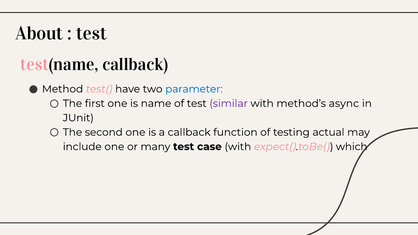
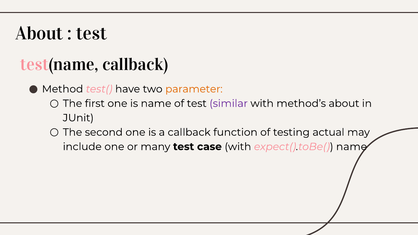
parameter colour: blue -> orange (194, 89)
method’s async: async -> about (344, 104)
expect().toBe( which: which -> name (352, 147)
